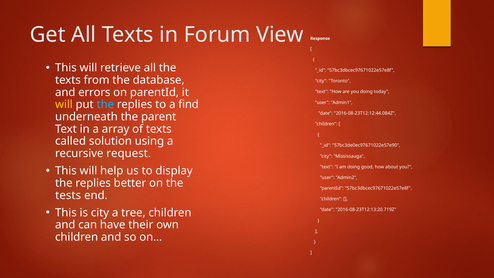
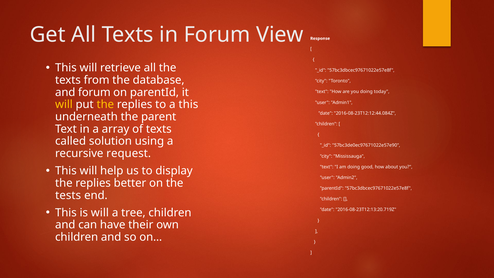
and errors: errors -> forum (94, 92)
the colour: light blue -> yellow (105, 104)
a find: find -> this (188, 104)
is city: city -> will (100, 213)
